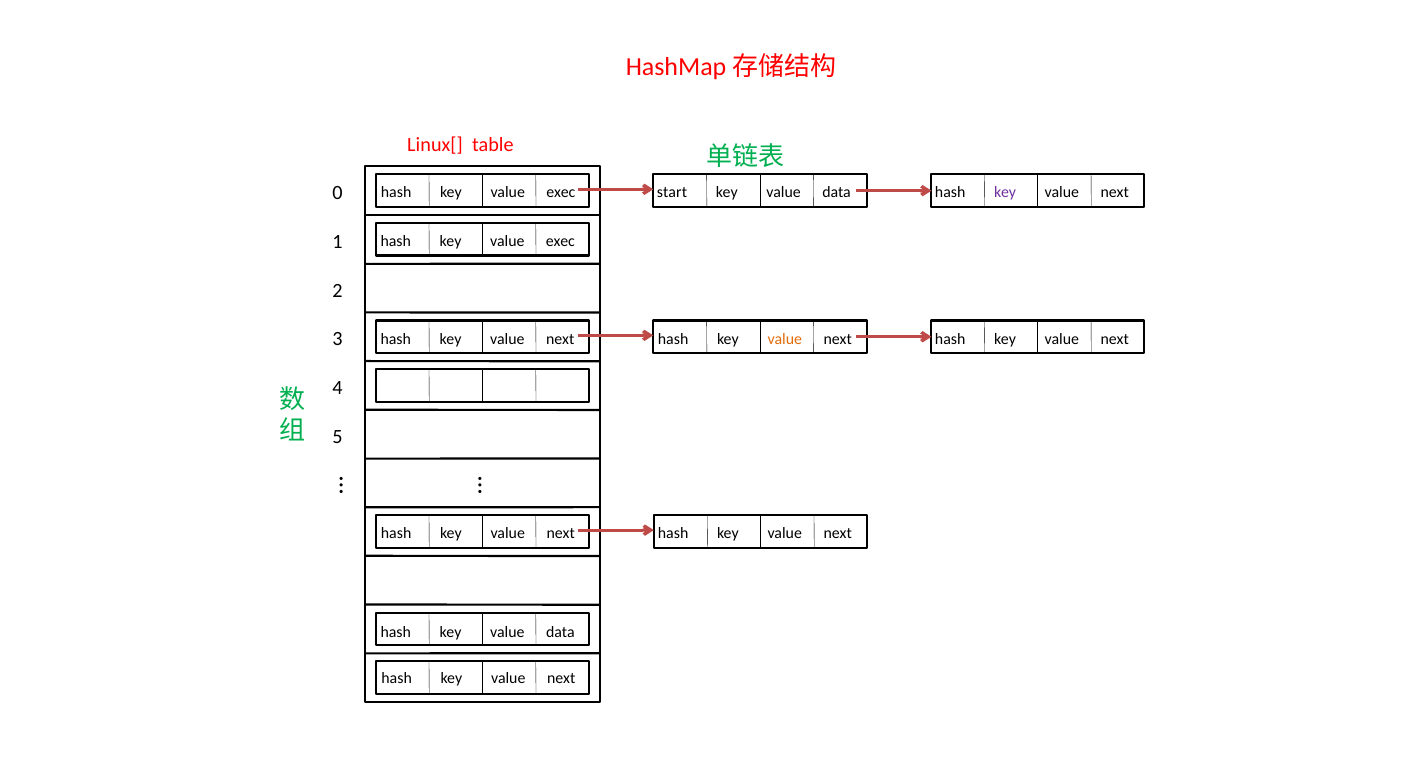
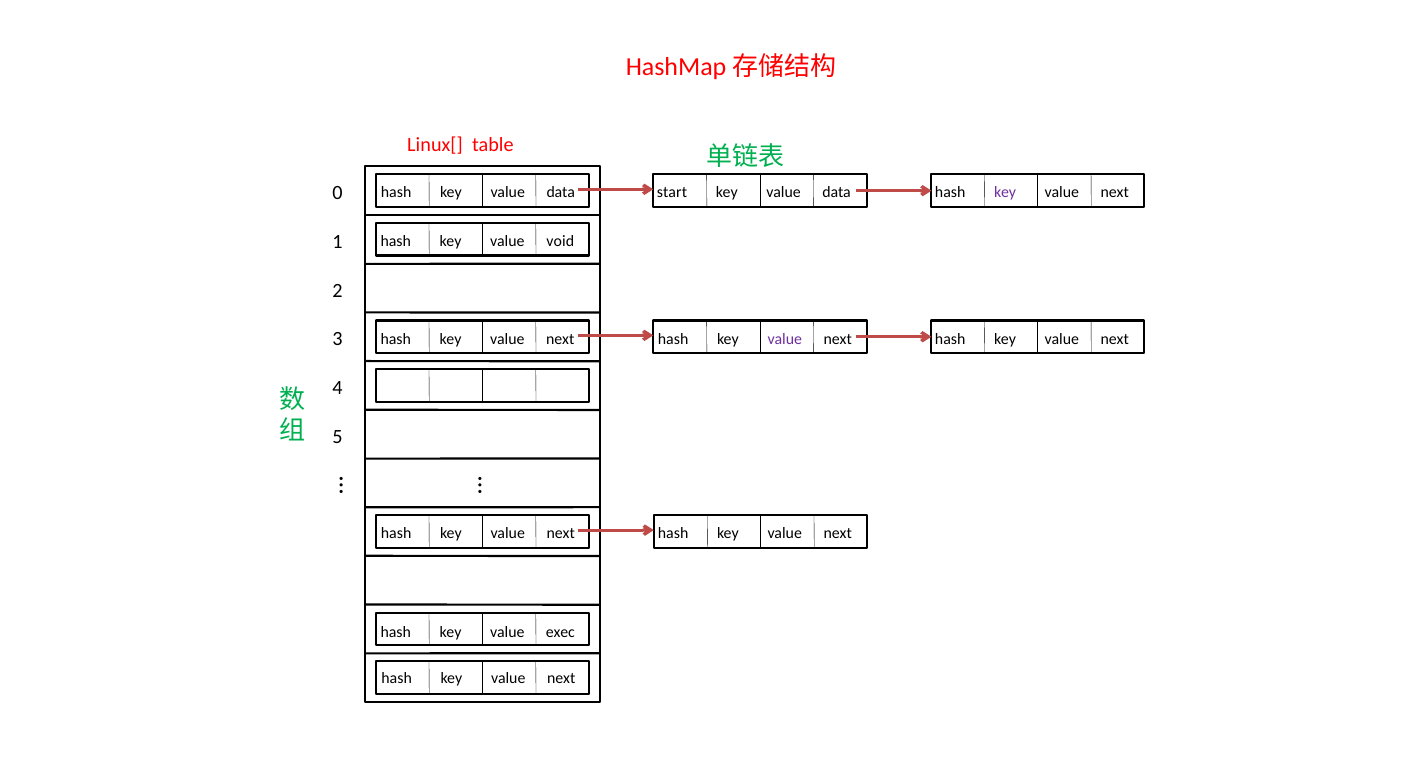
exec: exec -> data (561, 193)
exec: exec -> void (560, 242)
value colour: orange -> purple (785, 339)
hash key value data: data -> exec (560, 633)
